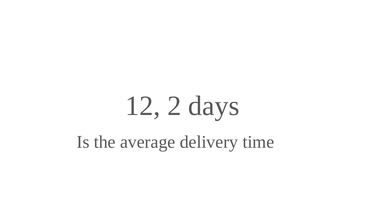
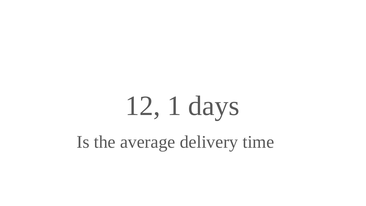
2: 2 -> 1 (174, 106)
